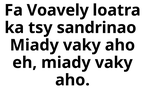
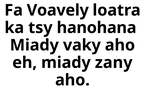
sandrinao: sandrinao -> hanohana (97, 28)
eh miady vaky: vaky -> zany (114, 62)
